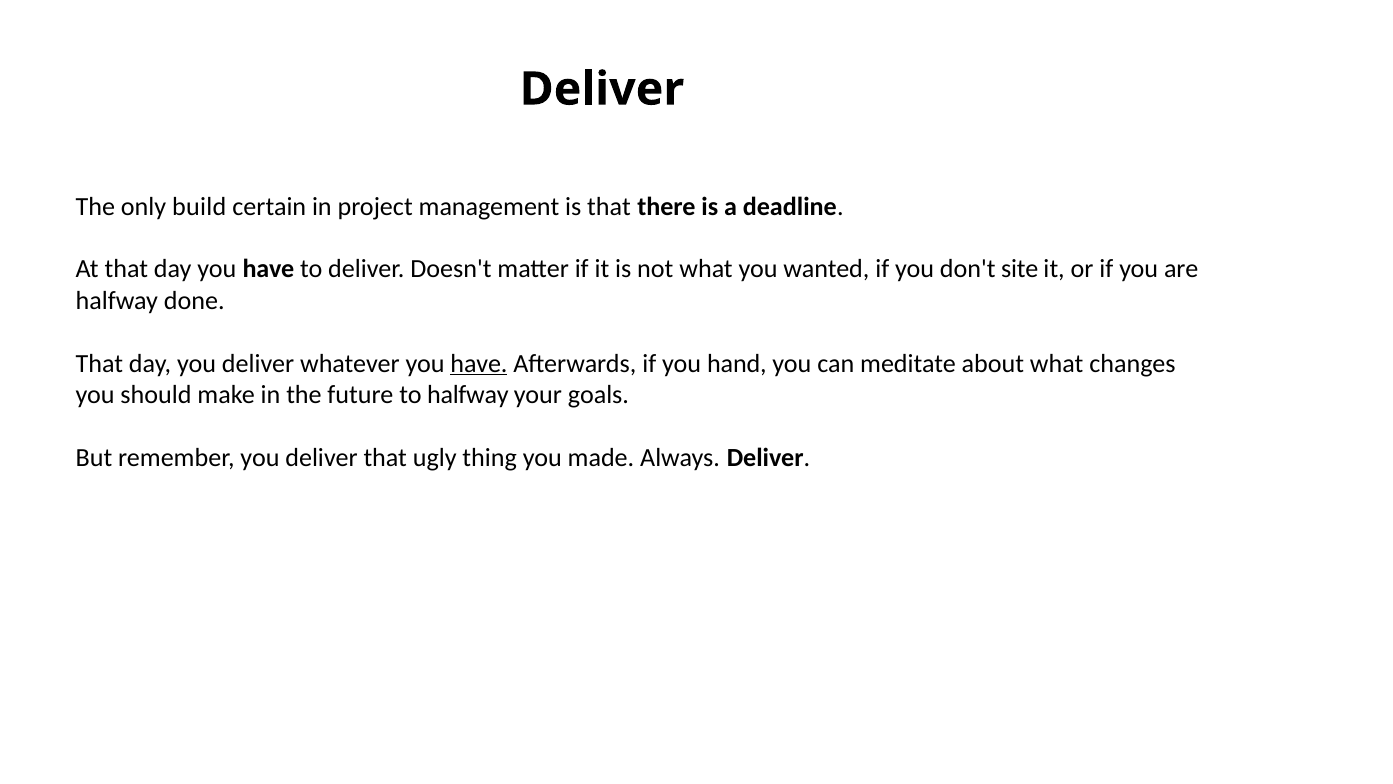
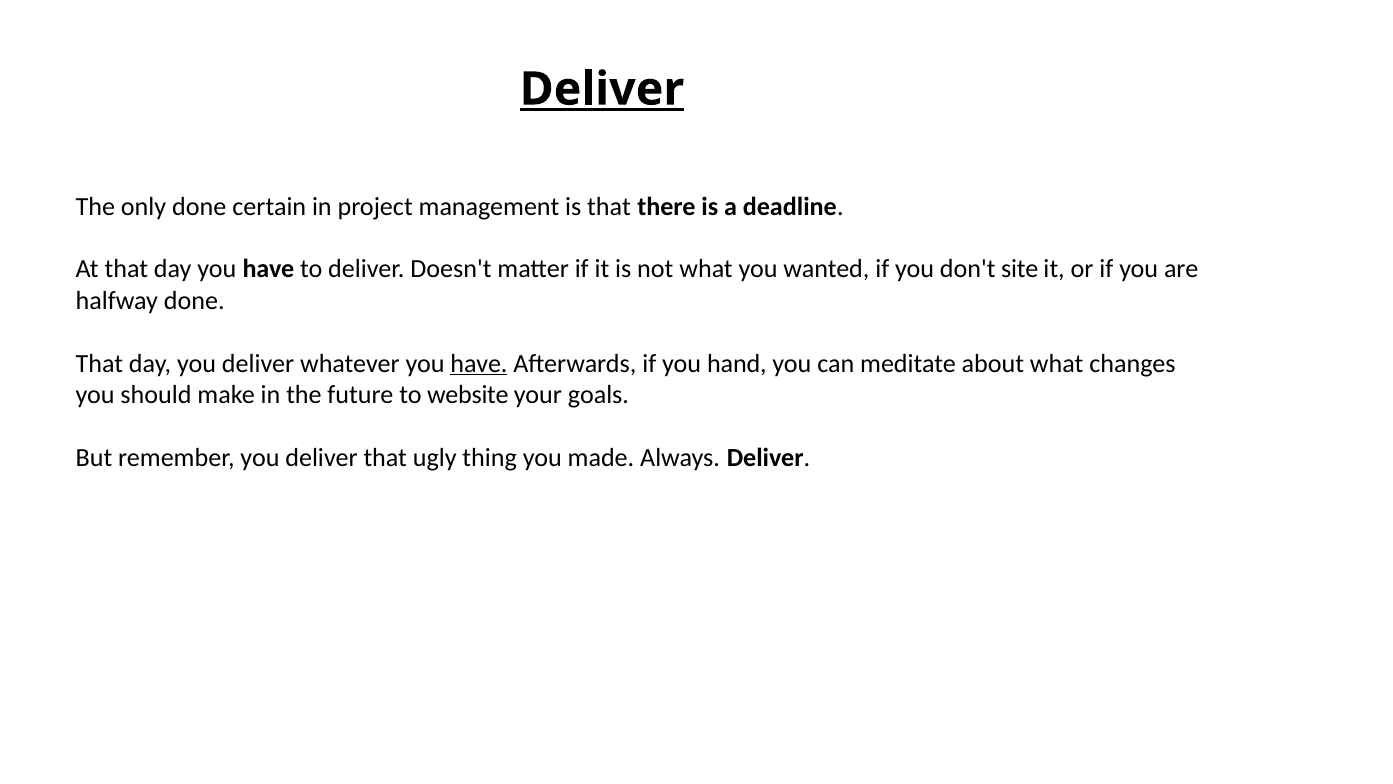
Deliver underline: none -> present (602, 89)
only build: build -> done (199, 206)
to halfway: halfway -> website (468, 395)
